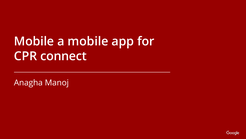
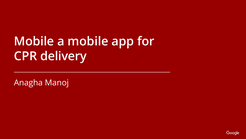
connect: connect -> delivery (63, 56)
